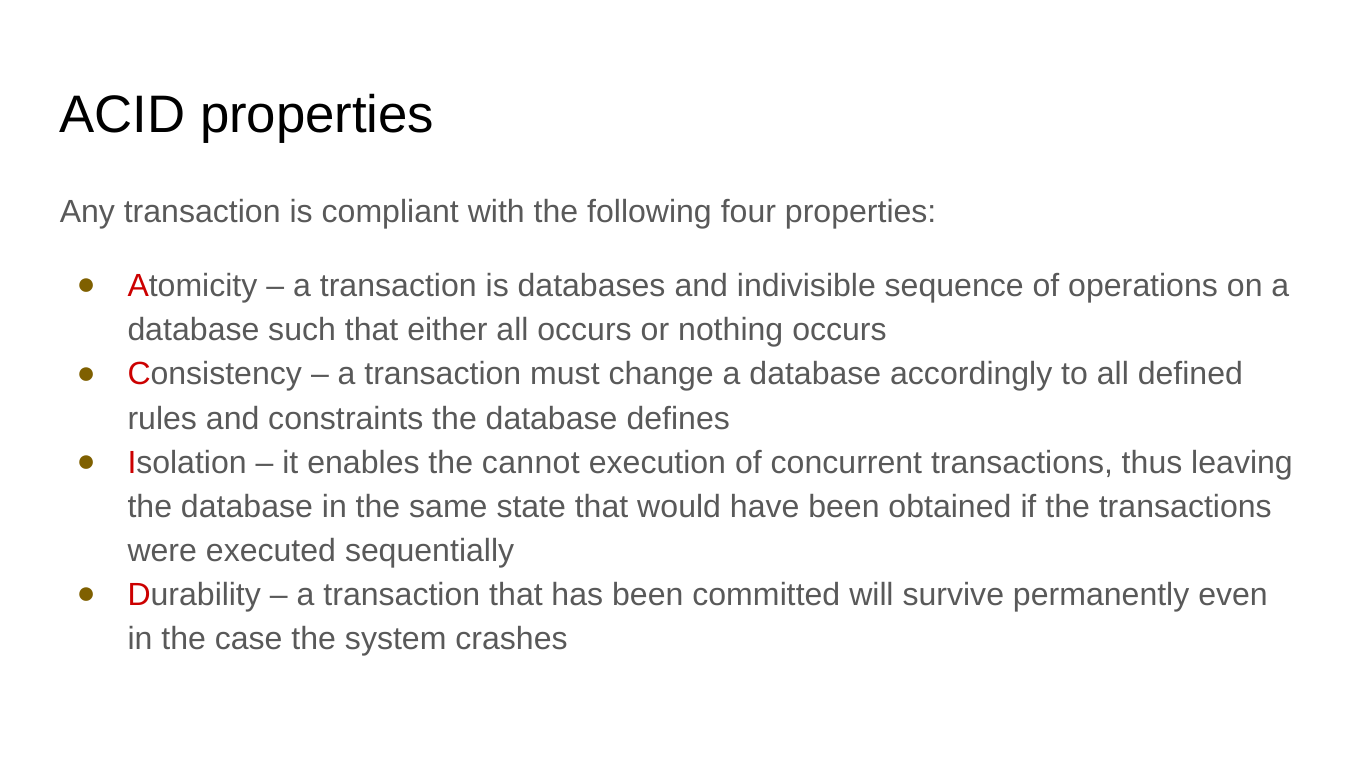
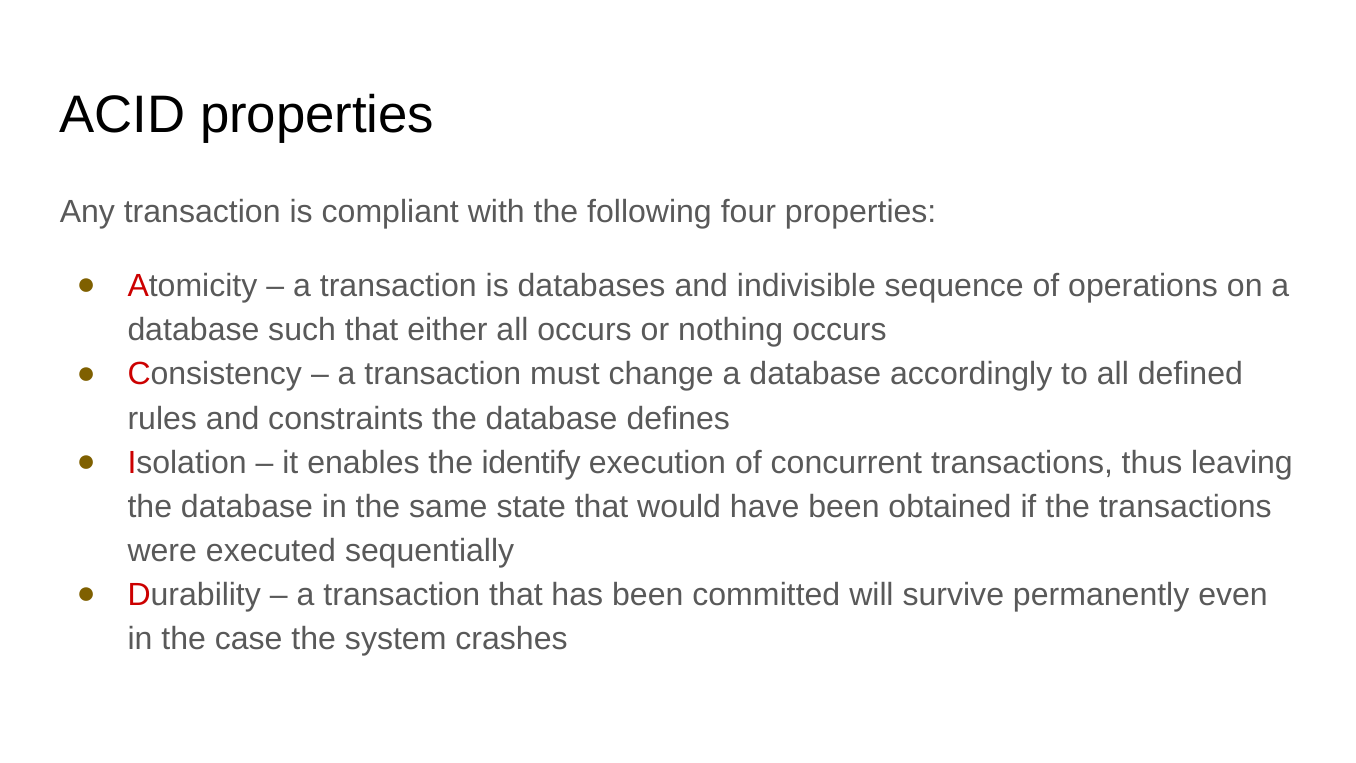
cannot: cannot -> identify (531, 462)
